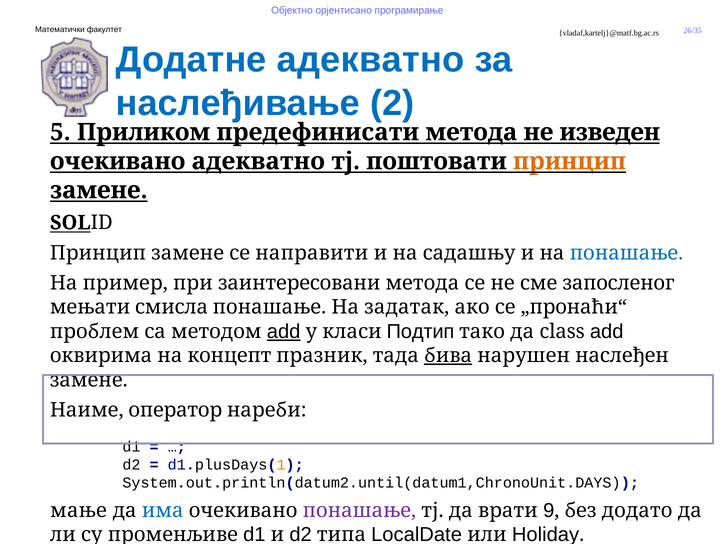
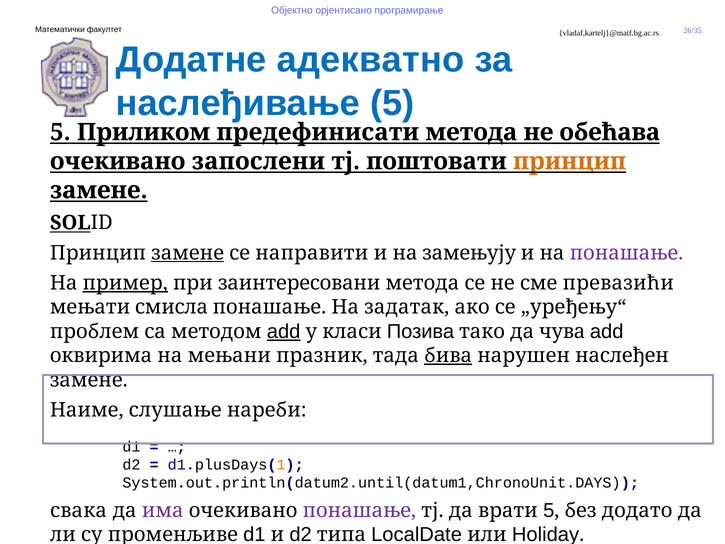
наслеђивање 2: 2 -> 5 (392, 103)
изведен: изведен -> обећава (610, 132)
очекивано адекватно: адекватно -> запослени (258, 161)
замене underline: none -> present (188, 253)
садашњу: садашњу -> замењују (469, 253)
понашање colour: blue -> purple (627, 253)
пример underline: none -> present (125, 283)
запосленог: запосленог -> превазићи (618, 283)
„пронаћи“: „пронаћи“ -> „уређењу“ (574, 307)
Подтип: Подтип -> Позива (420, 331)
class: class -> чува (562, 331)
концепт: концепт -> мењани (229, 356)
оператор: оператор -> слушање (175, 410)
мање: мање -> свака (79, 510)
има colour: blue -> purple (163, 510)
врати 9: 9 -> 5 (549, 510)
